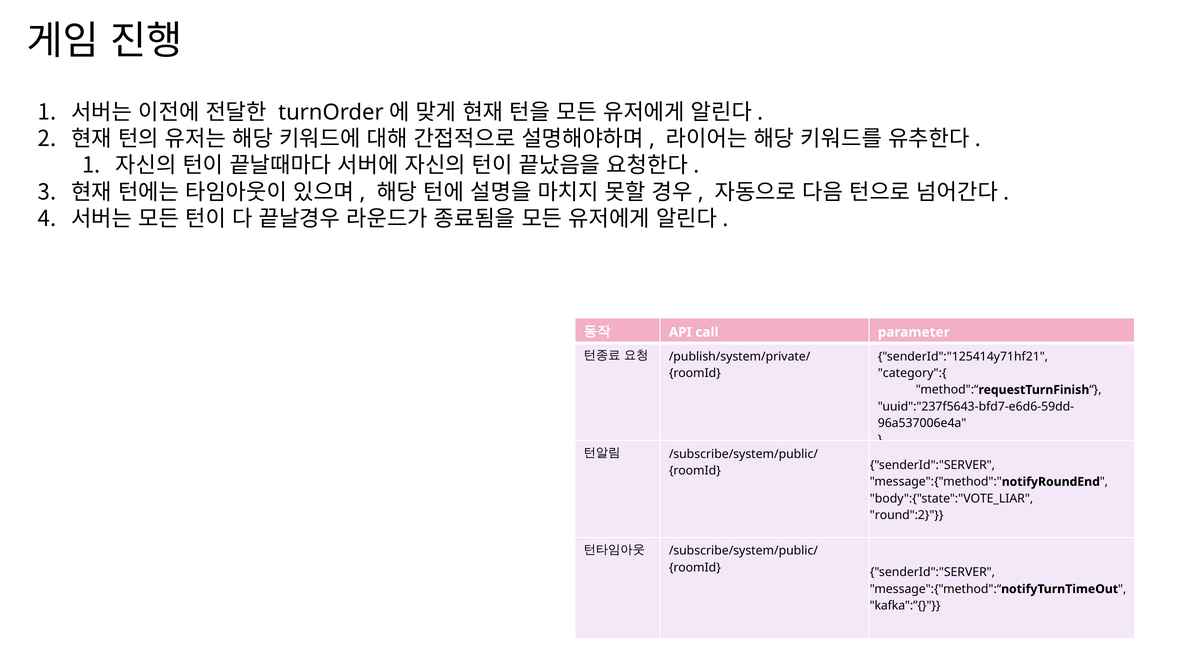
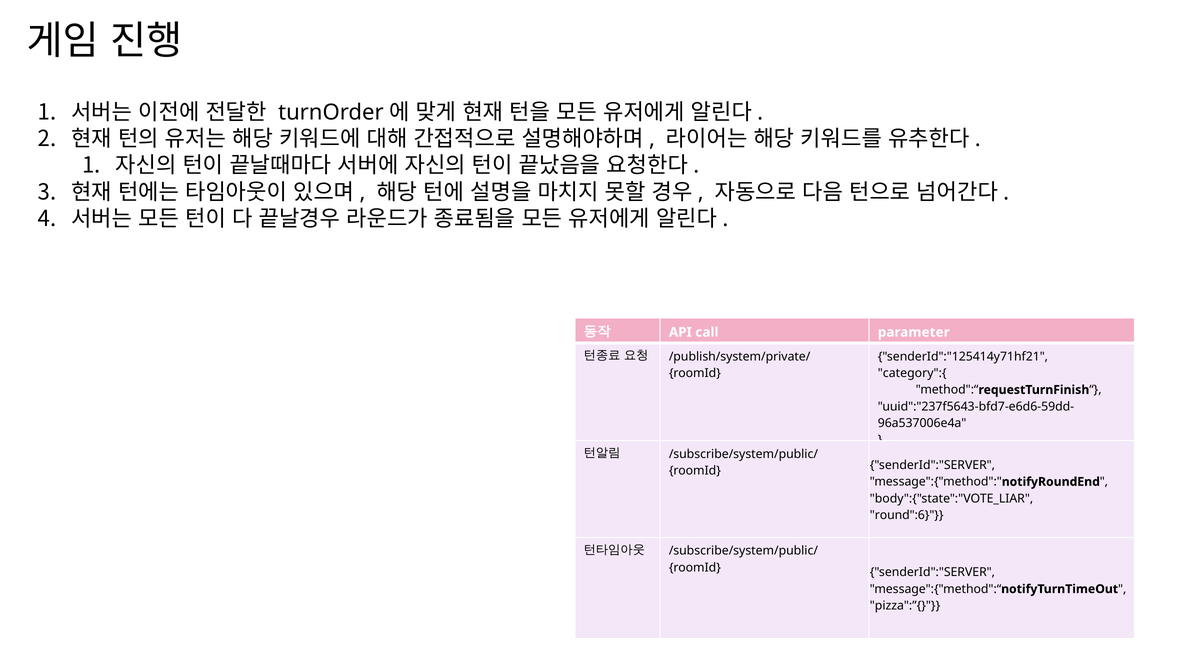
round":2: round":2 -> round":6 (907, 515)
kafka":”{: kafka":”{ -> pizza":”{ (905, 606)
